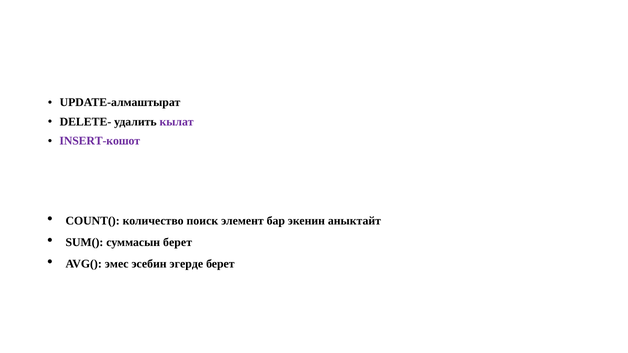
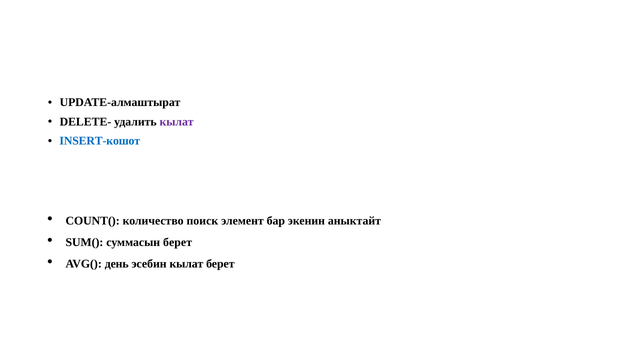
INSERT-кошот colour: purple -> blue (100, 141)
эмес: эмес -> день (117, 264)
эсебин эгерде: эгерде -> кылат (186, 264)
